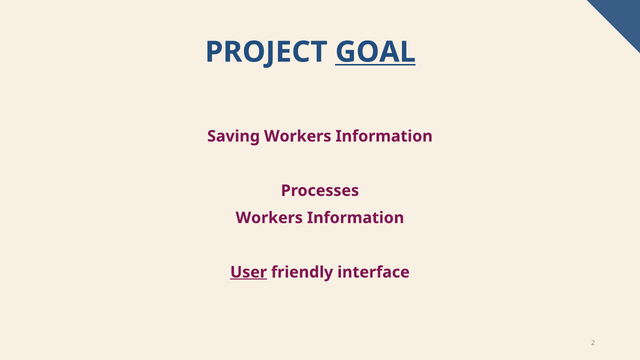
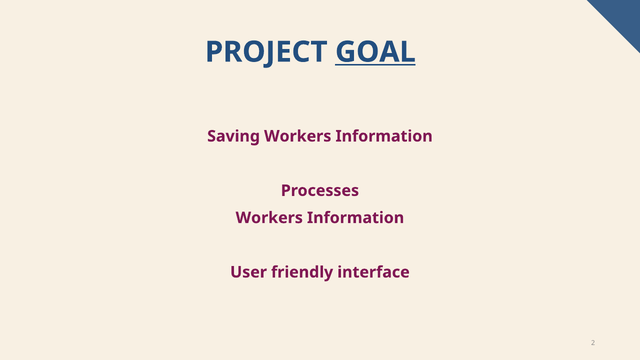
User underline: present -> none (249, 272)
